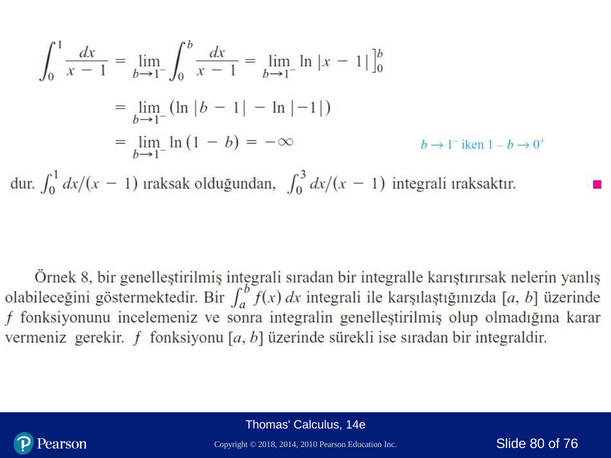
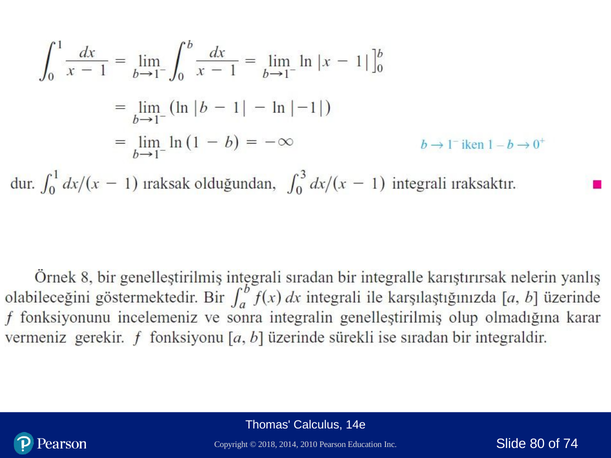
76: 76 -> 74 (571, 444)
